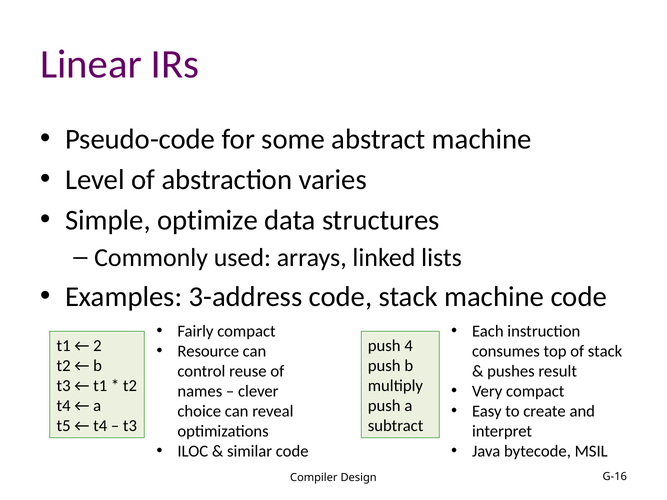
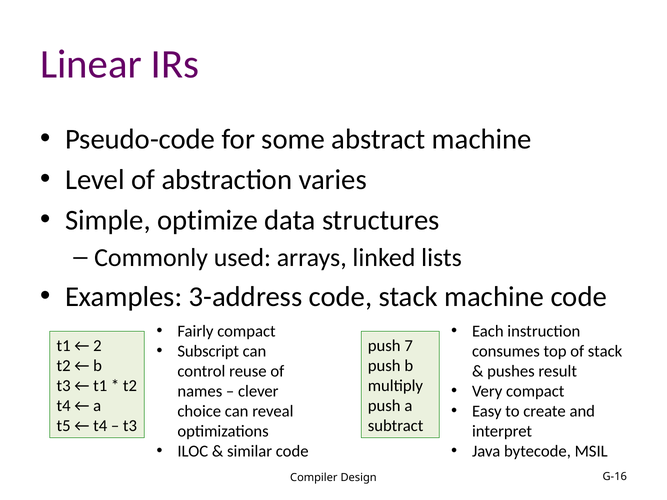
4: 4 -> 7 (409, 346)
Resource: Resource -> Subscript (208, 351)
